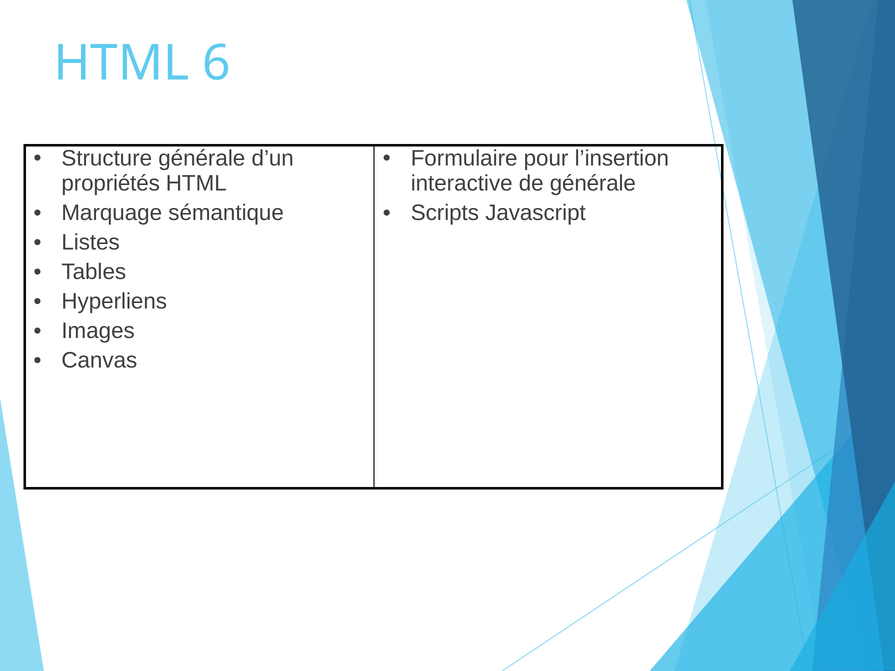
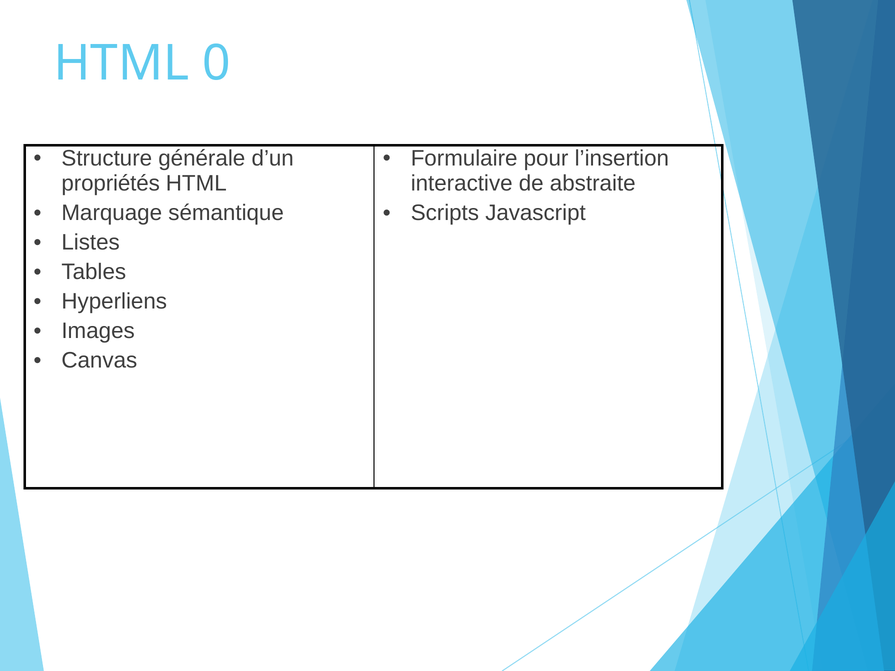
6: 6 -> 0 (216, 63)
de générale: générale -> abstraite (593, 183)
